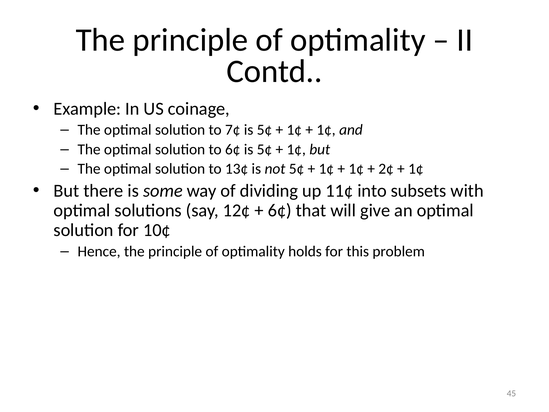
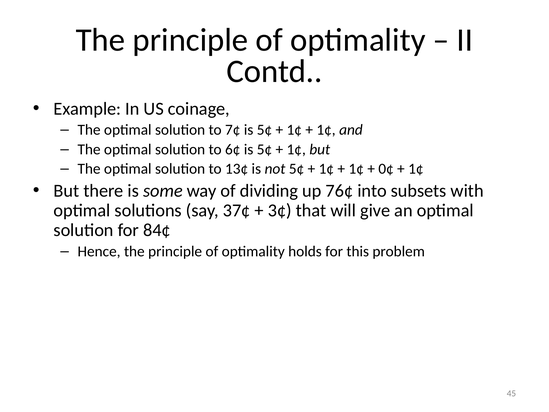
2¢: 2¢ -> 0¢ (386, 169)
11¢: 11¢ -> 76¢ (339, 191)
12¢: 12¢ -> 37¢ (237, 210)
6¢: 6¢ -> 3¢ (280, 210)
10¢: 10¢ -> 84¢ (157, 230)
